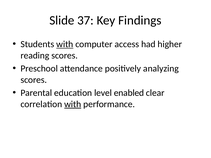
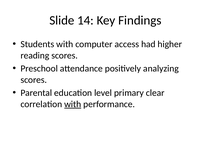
37: 37 -> 14 (86, 20)
with underline: present -> none (65, 44)
enabled: enabled -> primary (129, 93)
